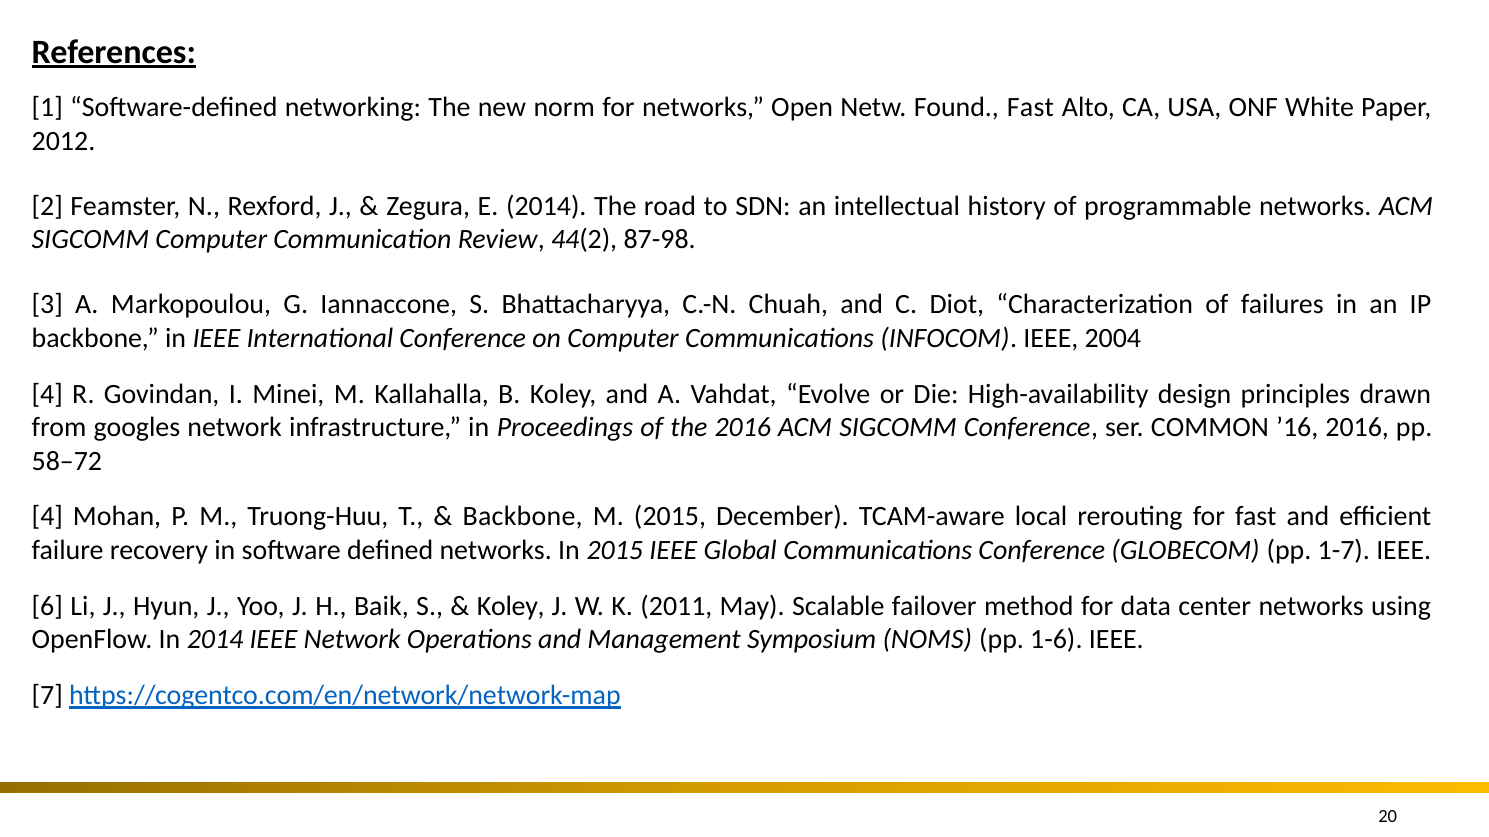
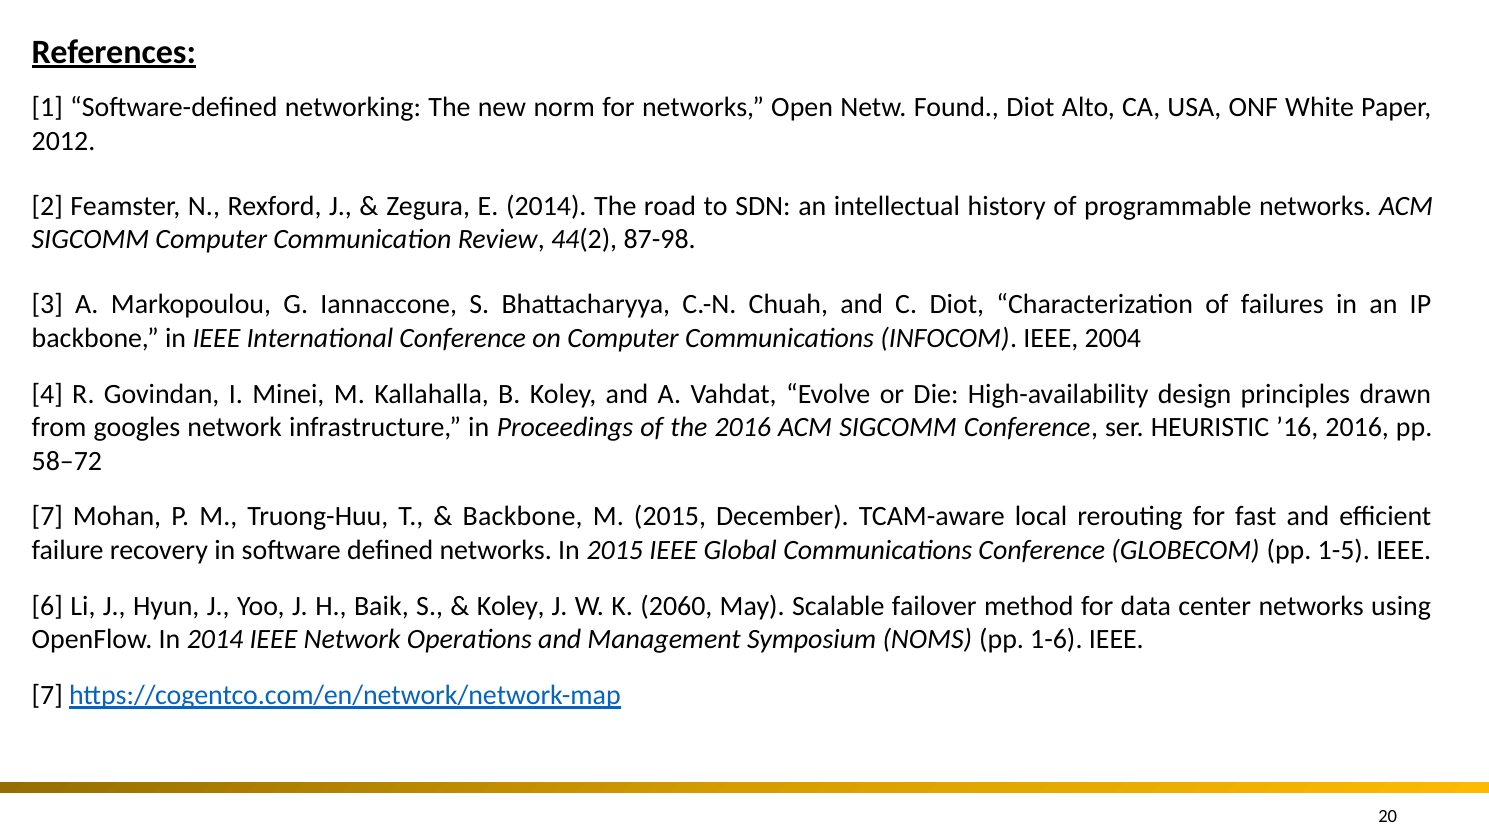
Found Fast: Fast -> Diot (1030, 108)
COMMON: COMMON -> HEURISTIC (1210, 428)
4: 4 -> 7 (47, 517)
1-7: 1-7 -> 1-5 (1344, 551)
2011: 2011 -> 2060 (676, 606)
